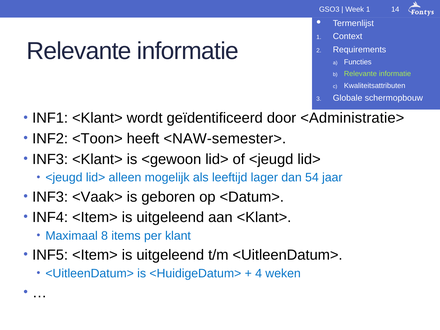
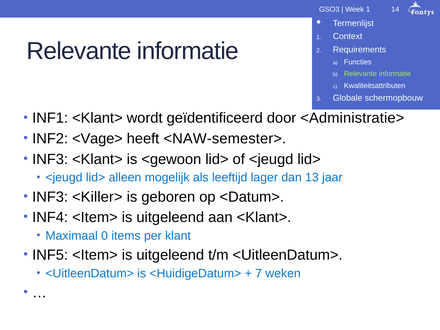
<Toon>: <Toon> -> <Vage> (97, 139)
54: 54 -> 13 (312, 178)
<Vaak>: <Vaak> -> <Killer> (97, 197)
8: 8 -> 0 (105, 236)
4: 4 -> 7 (259, 273)
